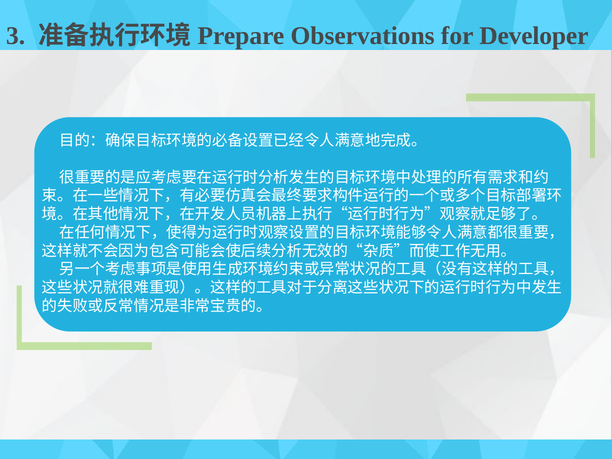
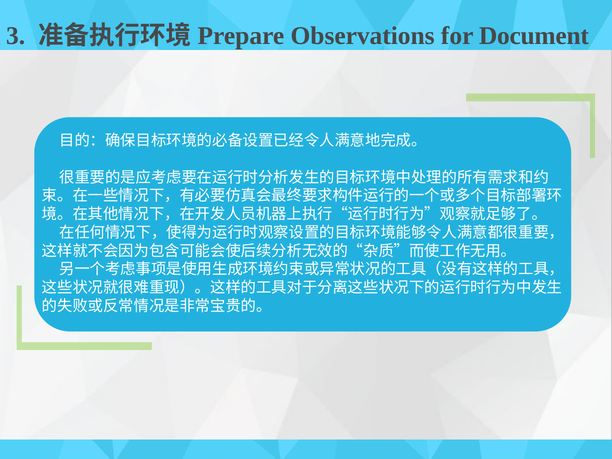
Developer: Developer -> Document (534, 36)
